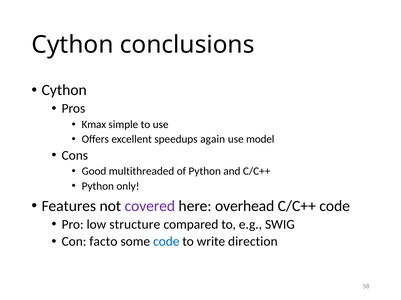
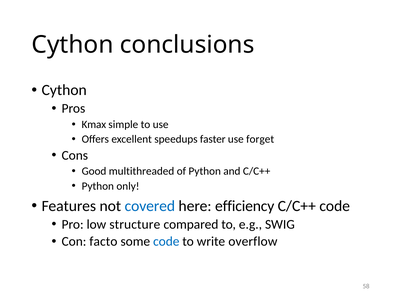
again: again -> faster (213, 140)
model: model -> forget (260, 140)
covered colour: purple -> blue (150, 206)
overhead: overhead -> efficiency (245, 206)
direction: direction -> overflow (253, 242)
